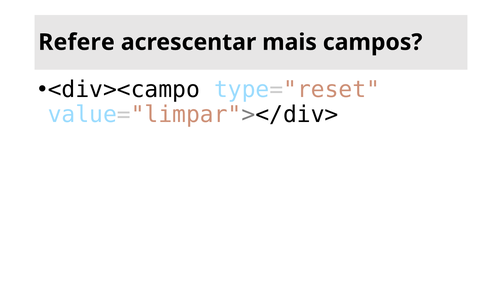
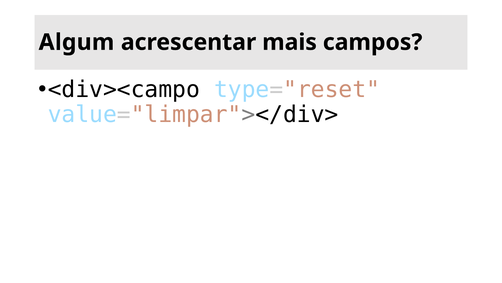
Refere: Refere -> Algum (76, 42)
